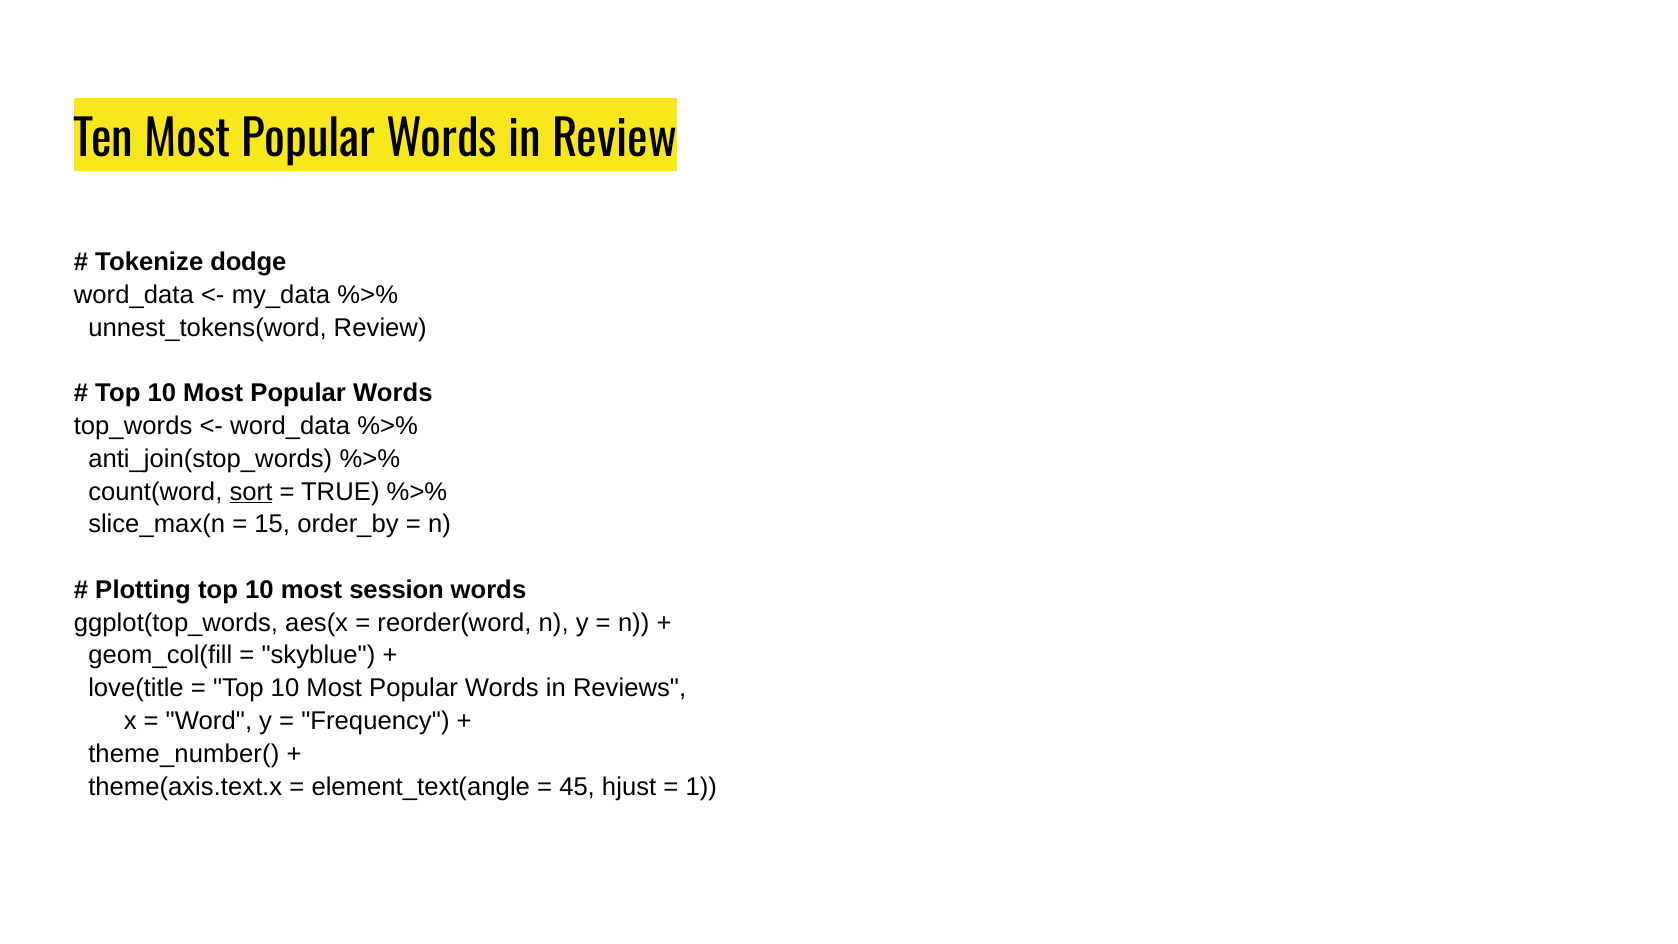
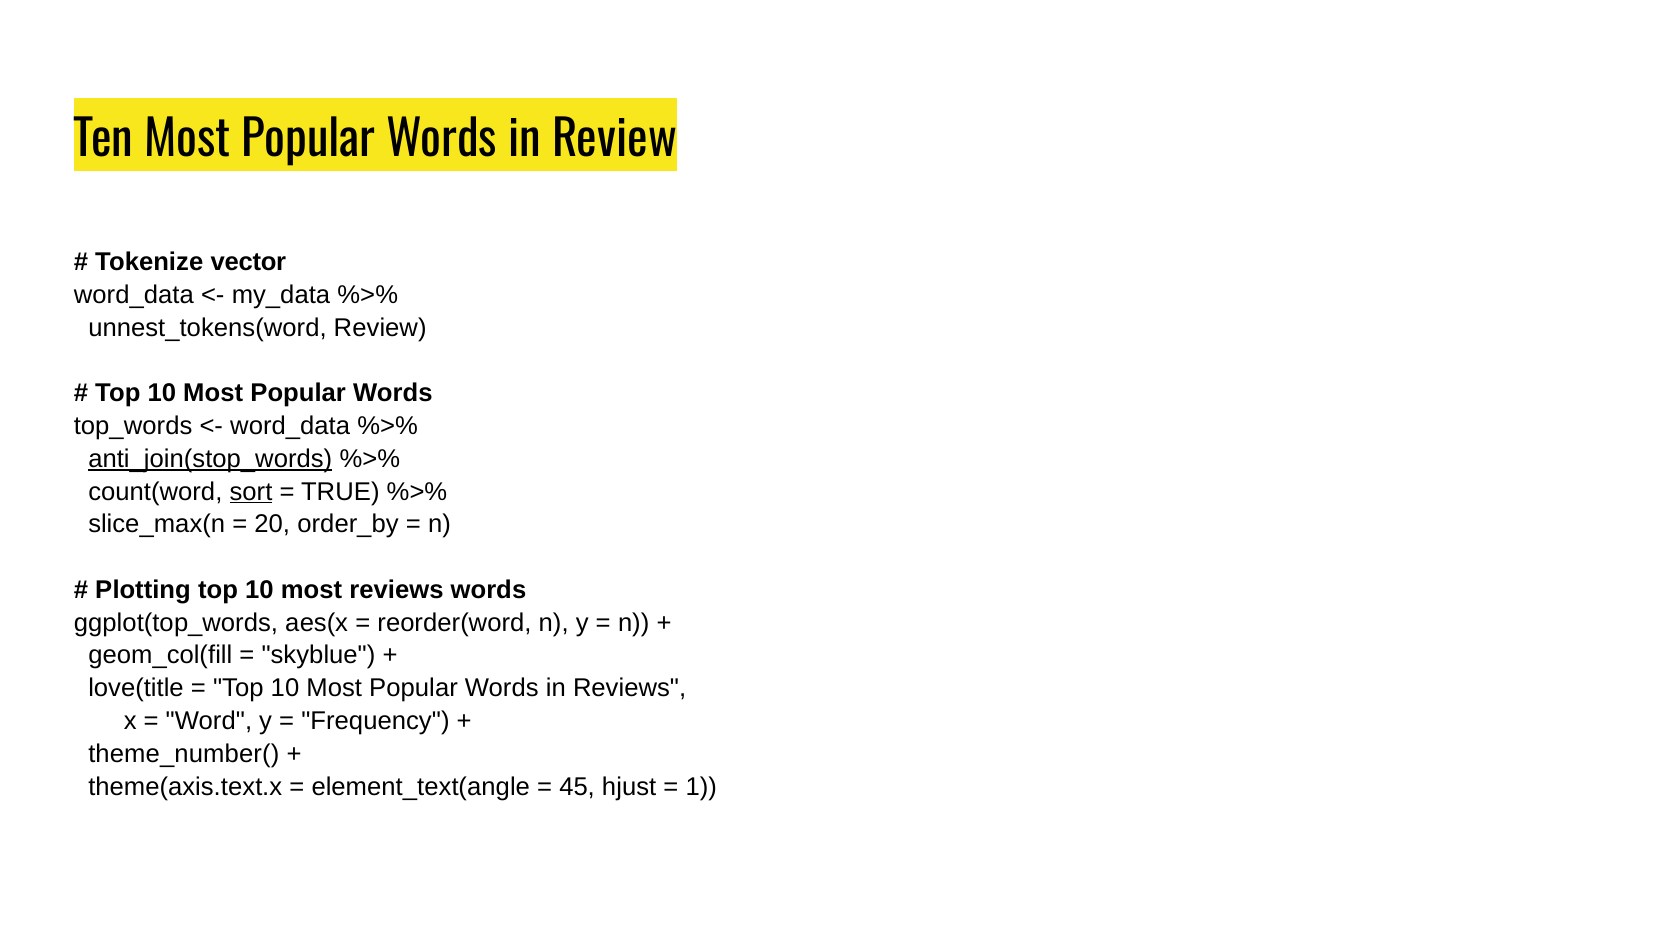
dodge: dodge -> vector (248, 262)
anti_join(stop_words underline: none -> present (210, 459)
15: 15 -> 20 (272, 524)
most session: session -> reviews (396, 590)
